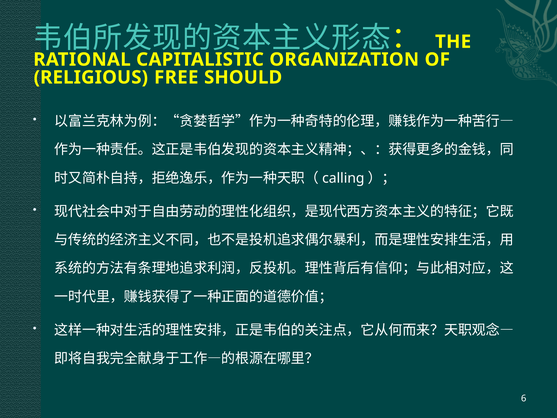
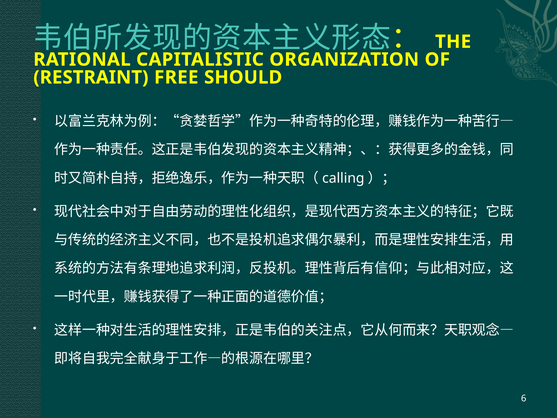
RELIGIOUS: RELIGIOUS -> RESTRAINT (91, 77)
